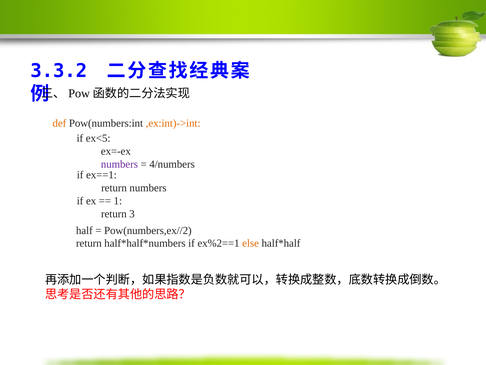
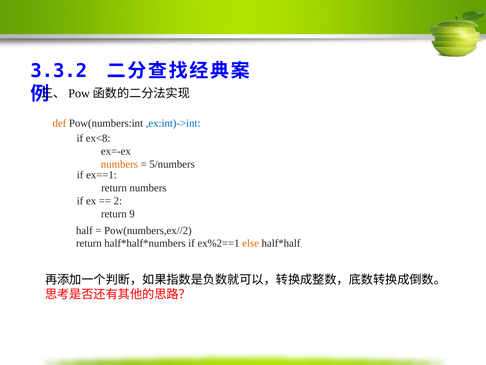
,ex:int)->int colour: orange -> blue (173, 123)
ex<5: ex<5 -> ex<8 (98, 138)
numbers colour: purple -> orange (119, 164)
4/numbers: 4/numbers -> 5/numbers (172, 164)
1: 1 -> 2 (118, 201)
3: 3 -> 9 (132, 214)
